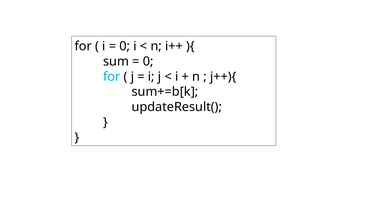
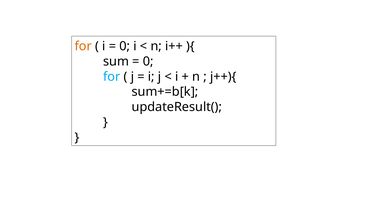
for colour: black -> orange (83, 46)
